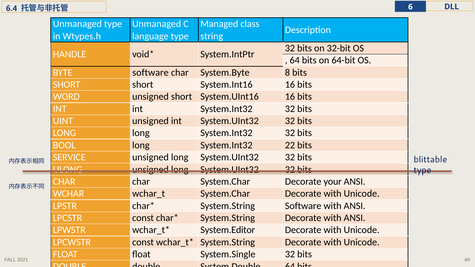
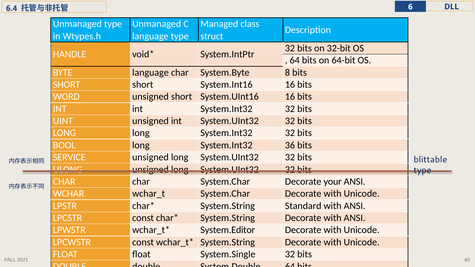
string: string -> struct (212, 36)
BYTE software: software -> language (150, 72)
22: 22 -> 36 (290, 145)
System.String Software: Software -> Standard (303, 206)
